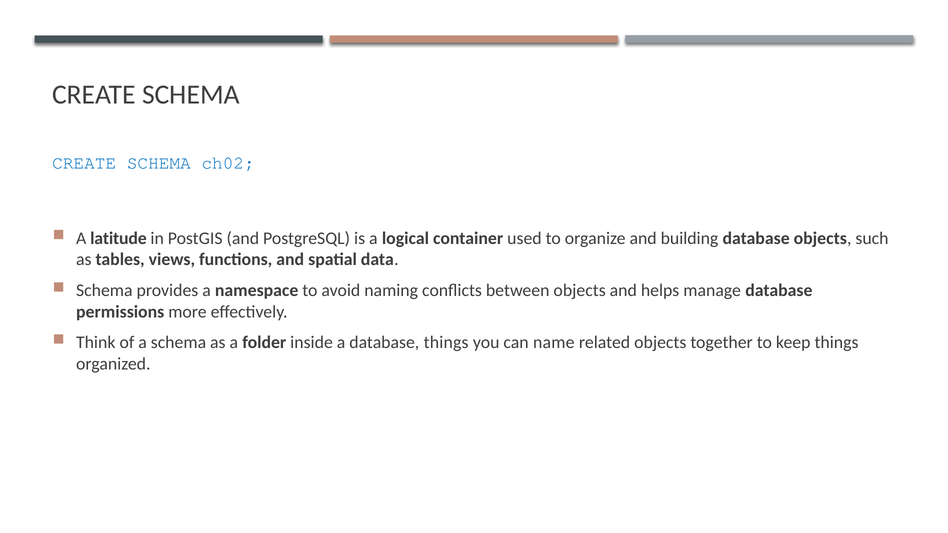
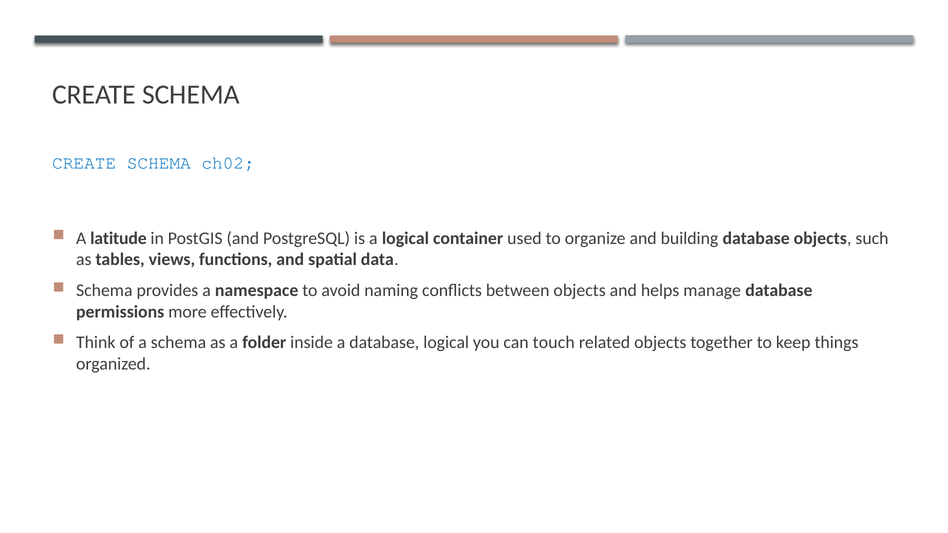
database things: things -> logical (446, 343)
name: name -> touch (554, 343)
